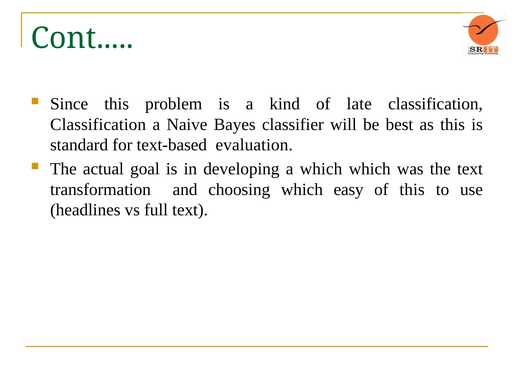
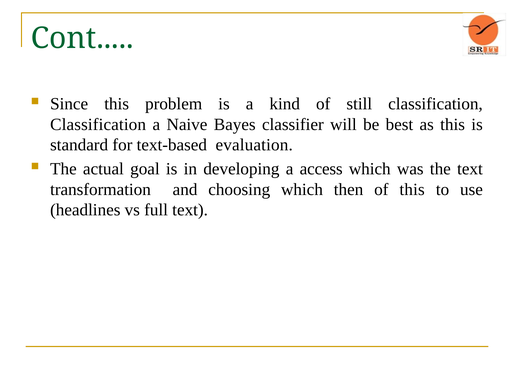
late: late -> still (359, 104)
a which: which -> access (321, 169)
easy: easy -> then (349, 190)
